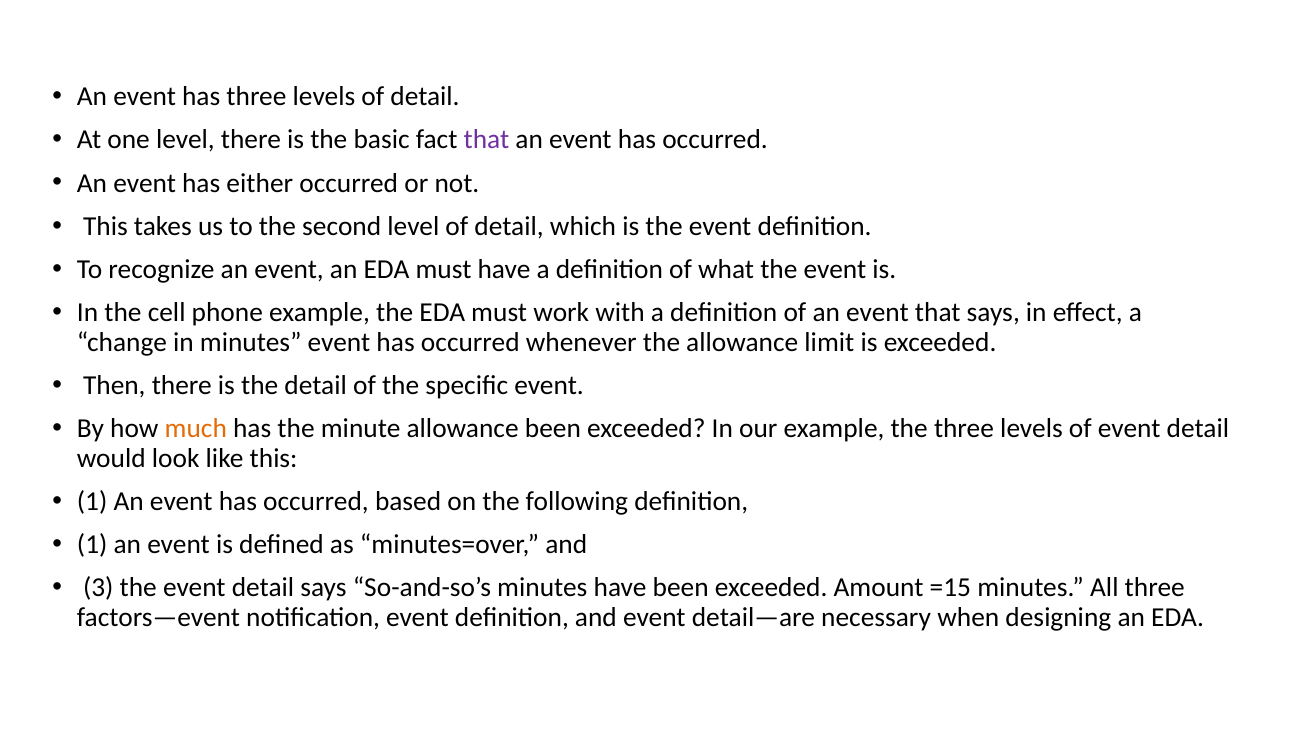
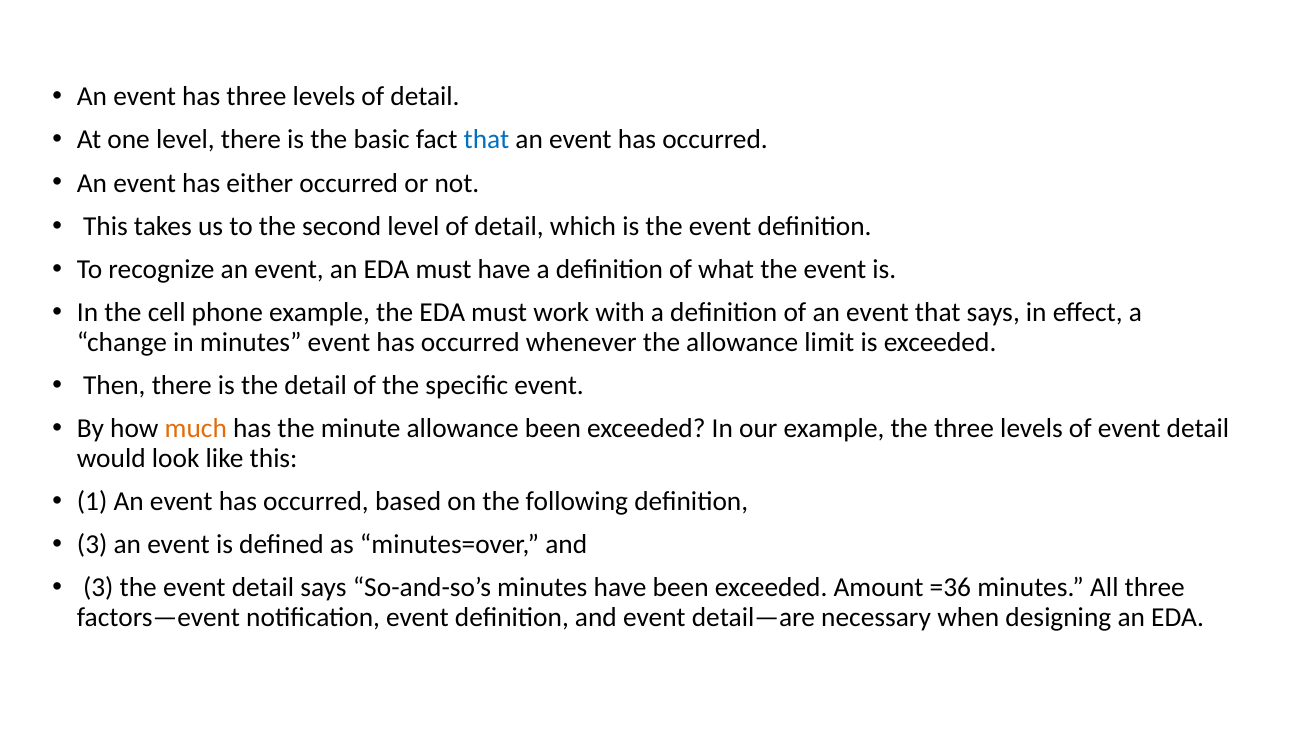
that colour: purple -> blue (486, 140)
1: 1 -> 3 (92, 545)
=15: =15 -> =36 (950, 588)
